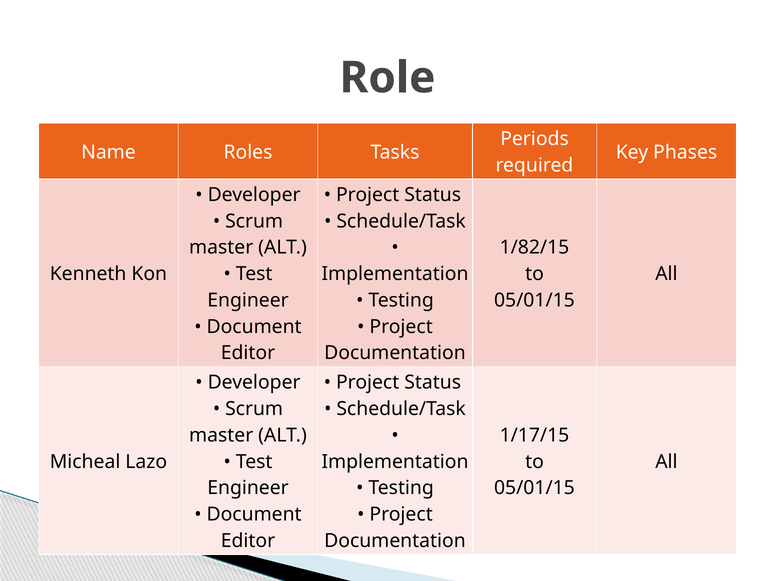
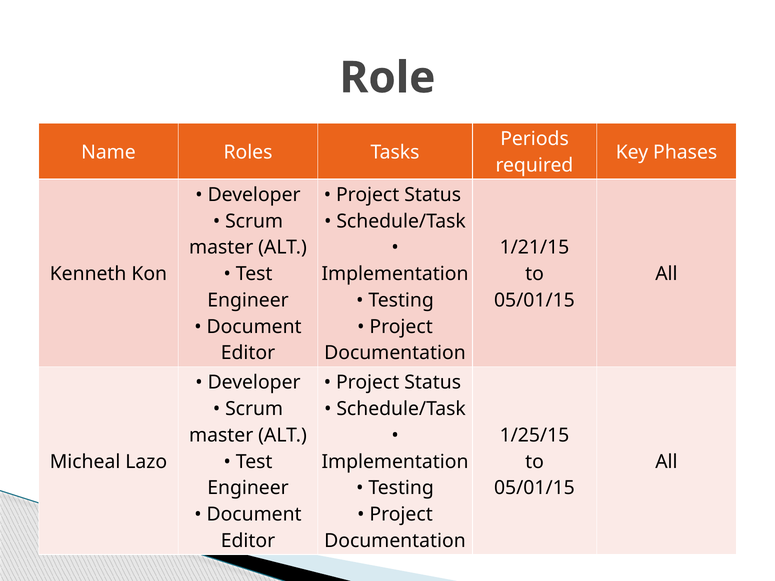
1/82/15: 1/82/15 -> 1/21/15 (534, 248)
1/17/15: 1/17/15 -> 1/25/15 (534, 435)
